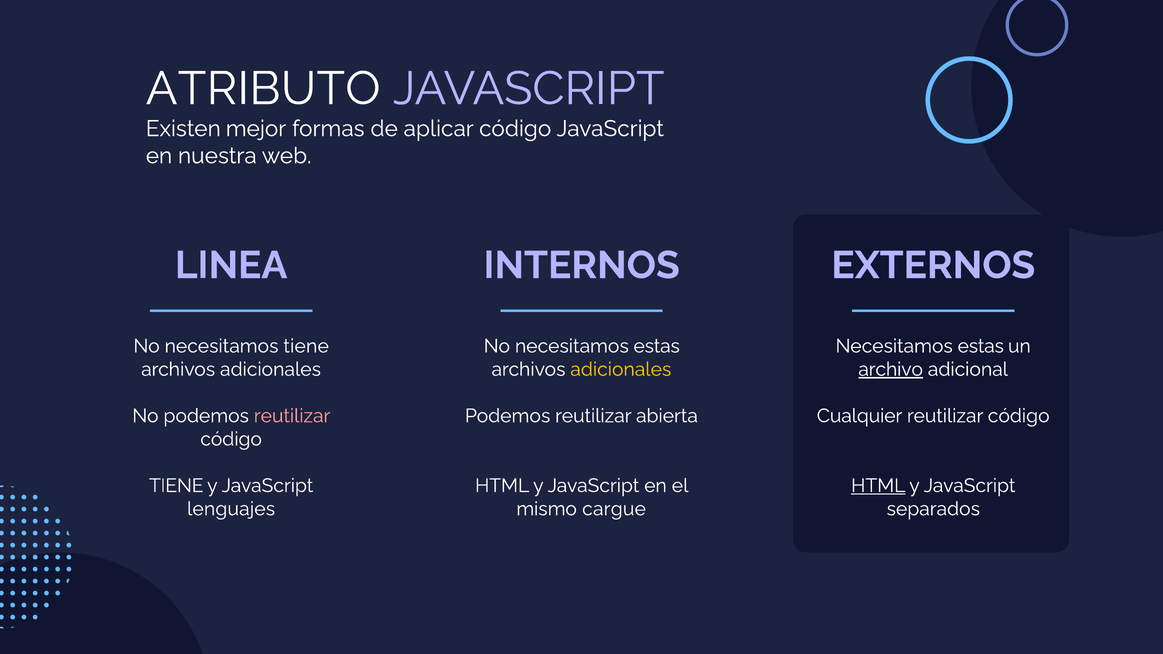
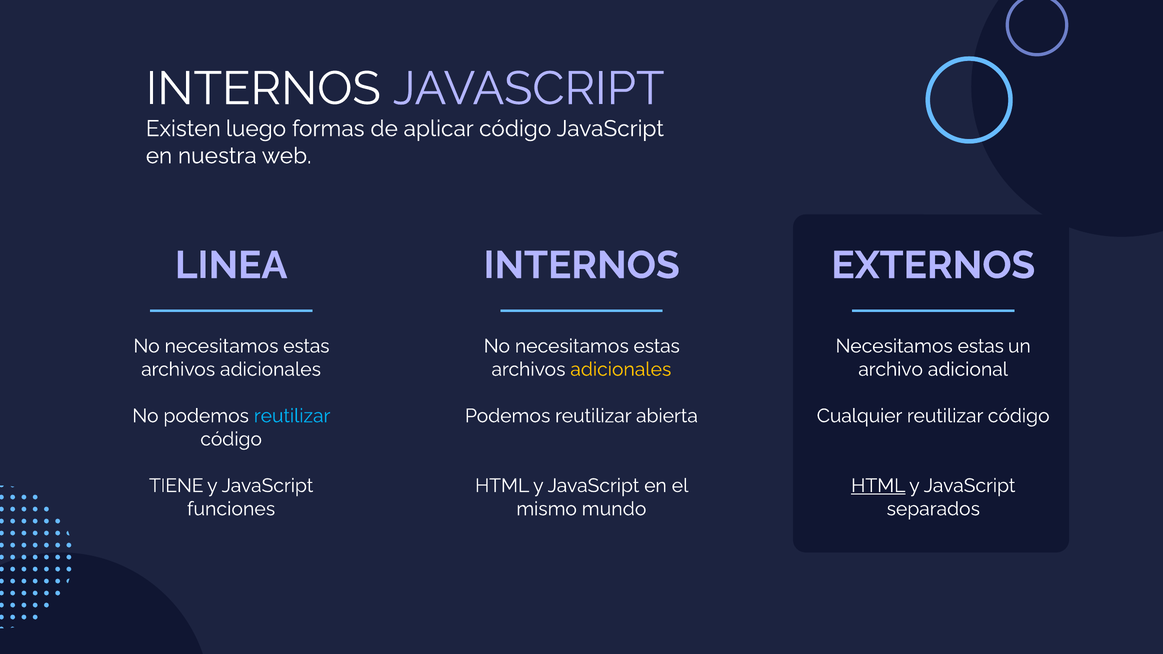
ATRIBUTO: ATRIBUTO -> INTERNOS (263, 89)
mejor: mejor -> luego (256, 129)
tiene: tiene -> estas (306, 346)
archivo underline: present -> none (891, 369)
reutilizar colour: pink -> light blue (292, 416)
lenguajes: lenguajes -> funciones (231, 509)
cargue: cargue -> mundo (614, 509)
